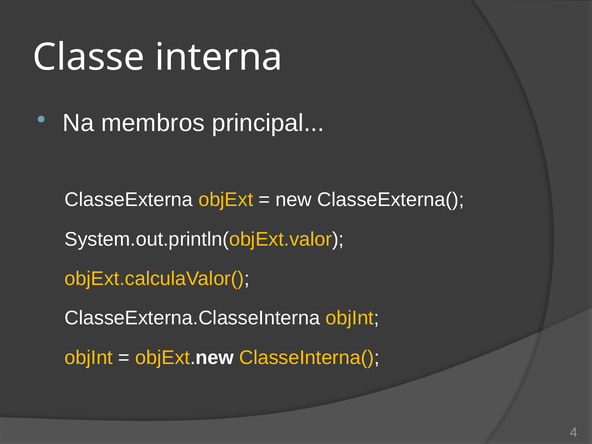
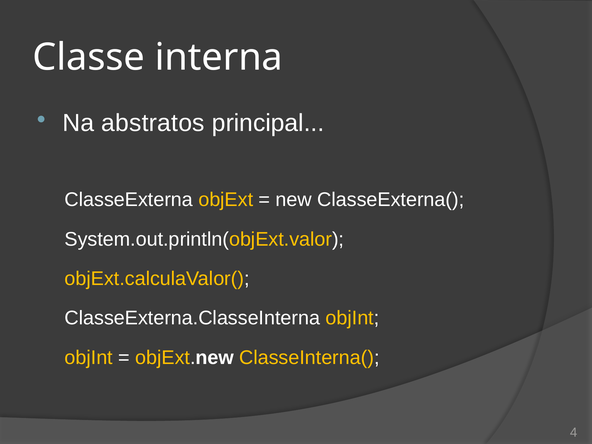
membros: membros -> abstratos (153, 123)
